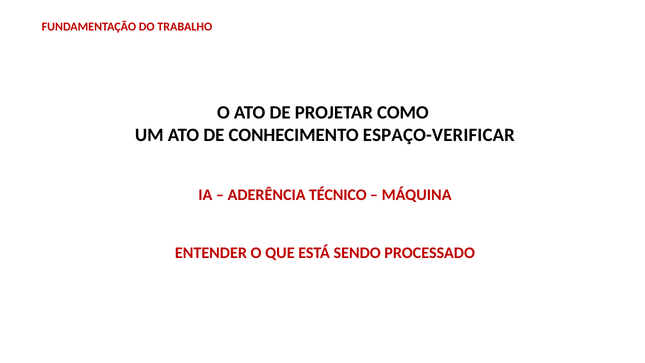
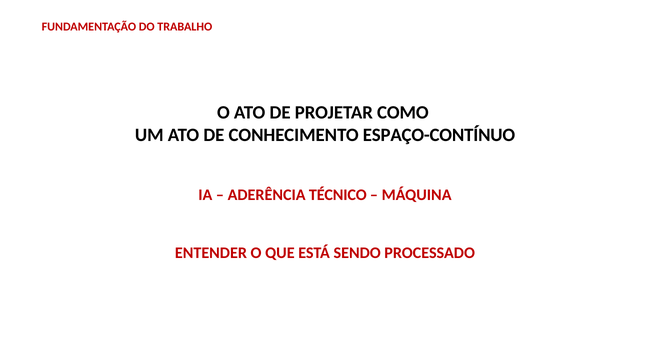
ESPAÇO-VERIFICAR: ESPAÇO-VERIFICAR -> ESPAÇO-CONTÍNUO (439, 135)
